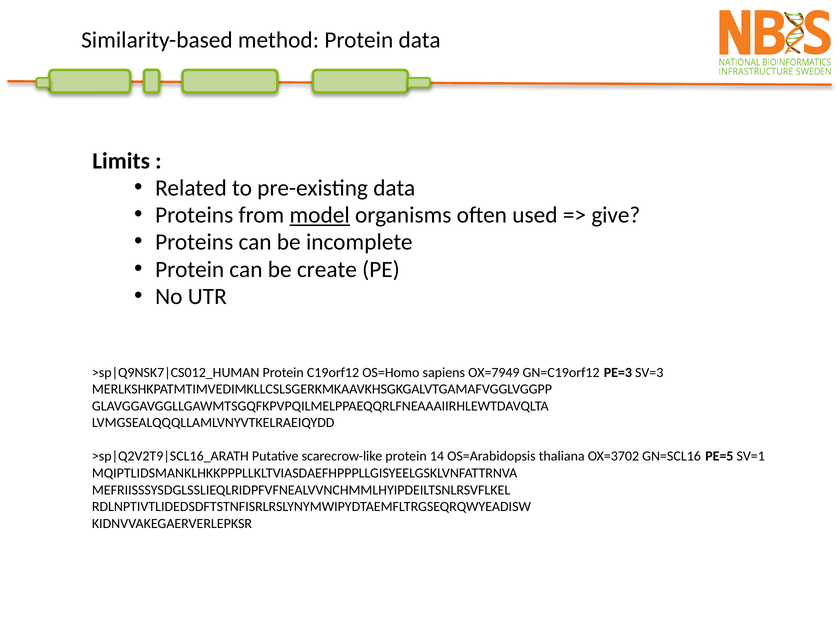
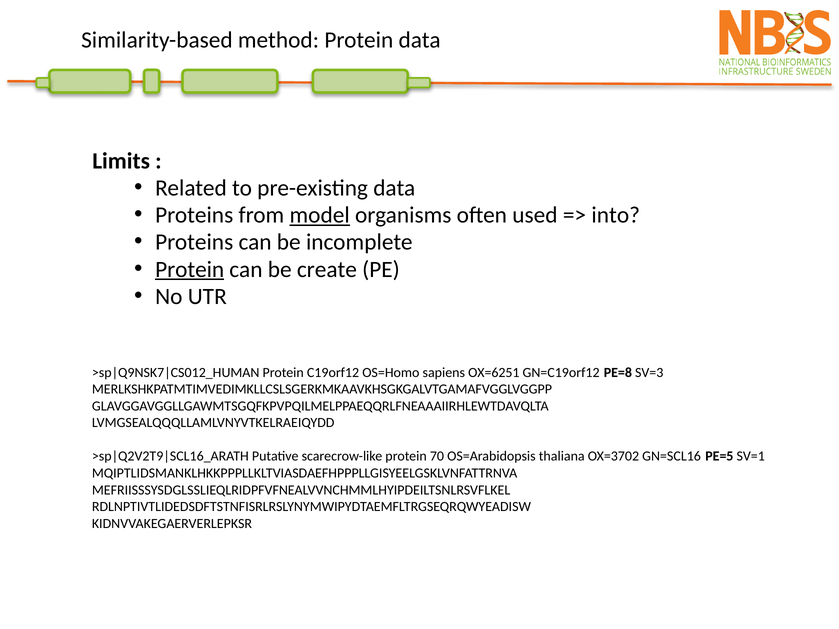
give: give -> into (616, 215)
Protein underline: none -> present (190, 269)
OX=7949: OX=7949 -> OX=6251 (494, 373)
PE=3: PE=3 -> PE=8 (618, 373)
14: 14 -> 70 (437, 457)
